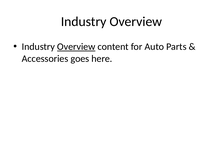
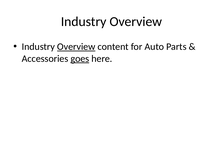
goes underline: none -> present (80, 59)
